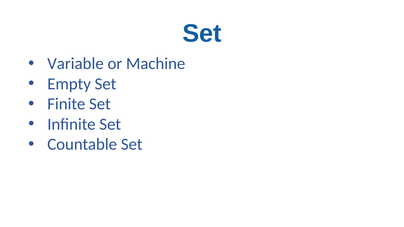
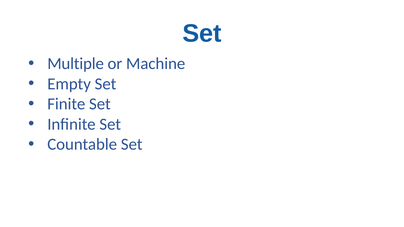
Variable: Variable -> Multiple (76, 64)
